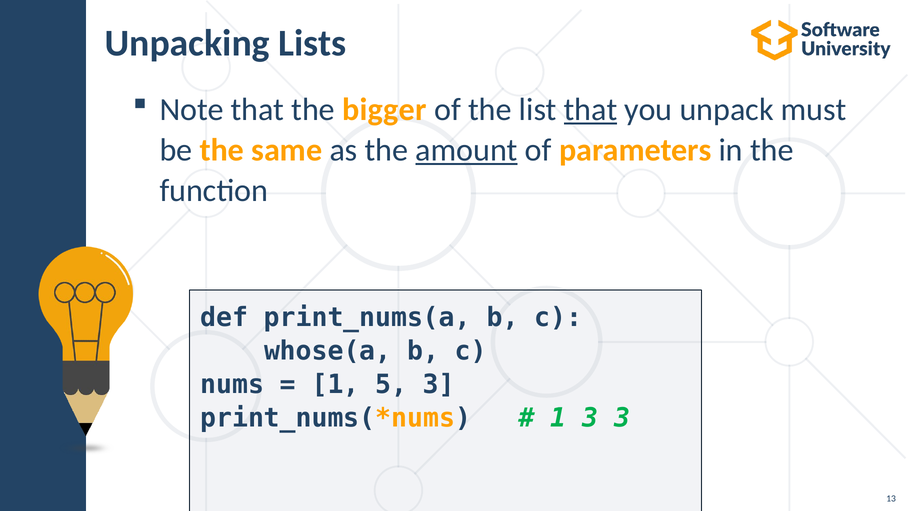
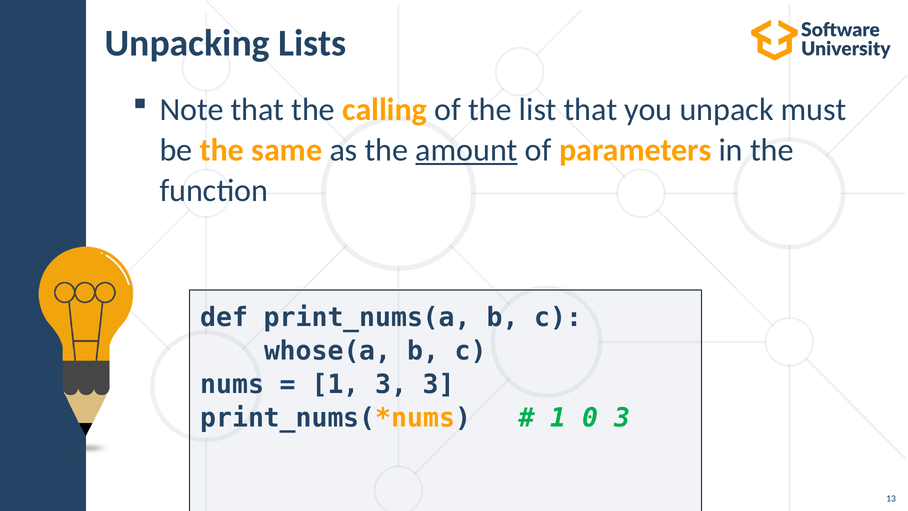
bigger: bigger -> calling (385, 110)
that underline: present -> none (591, 110)
1 5: 5 -> 3 (391, 384)
1 3: 3 -> 0 (590, 418)
